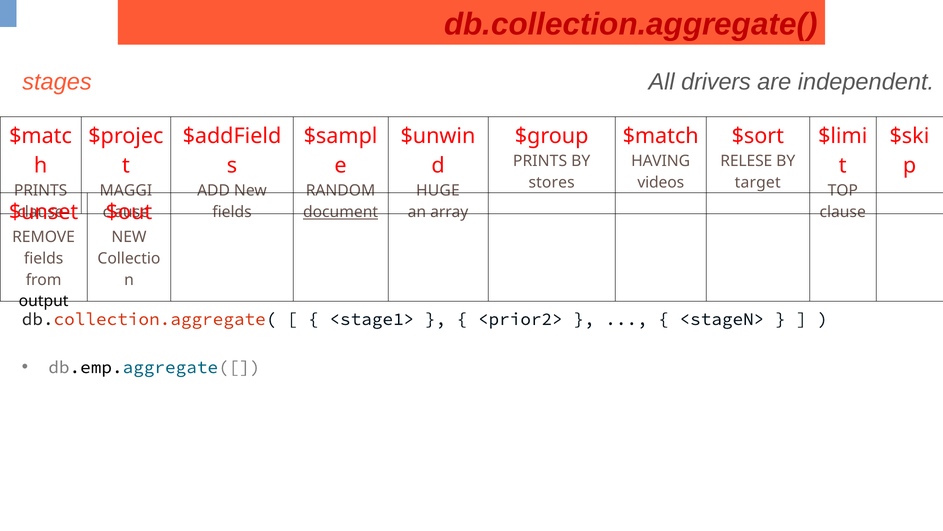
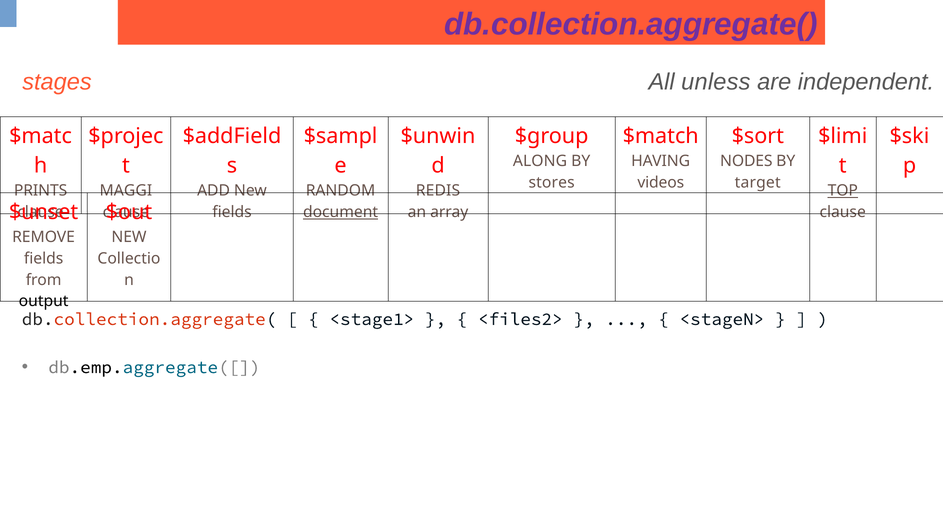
db.collection.aggregate( colour: red -> purple (631, 25)
drivers: drivers -> unless (716, 82)
PRINTS: PRINTS -> ALONG (540, 161)
RELESE: RELESE -> NODES (746, 161)
HUGE: HUGE -> REDIS (438, 191)
TOP underline: none -> present (843, 191)
<prior2>: <prior2> -> <files2> (520, 319)
